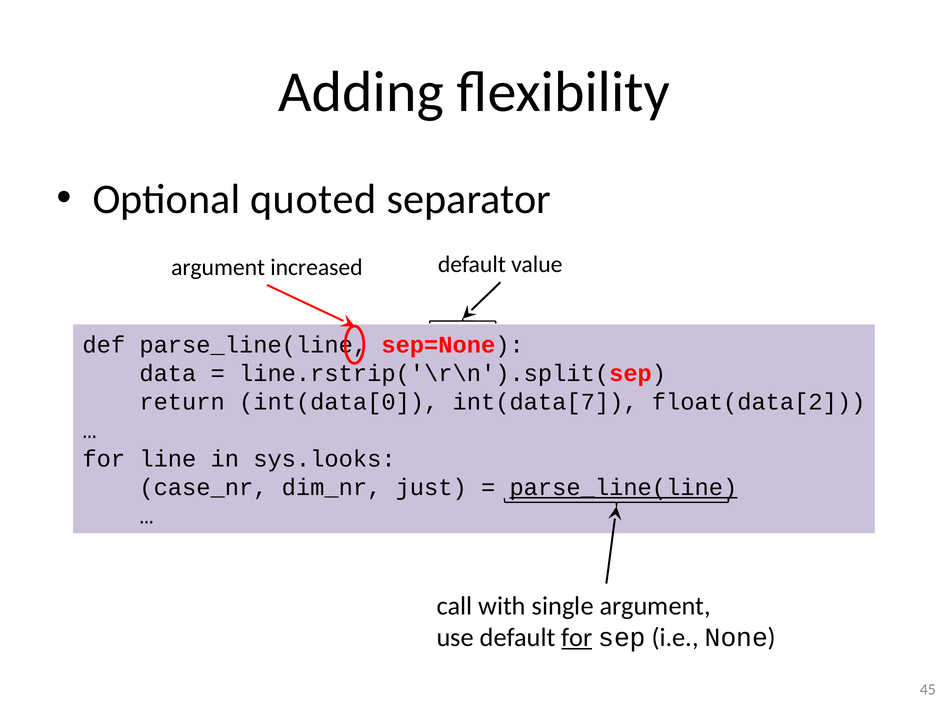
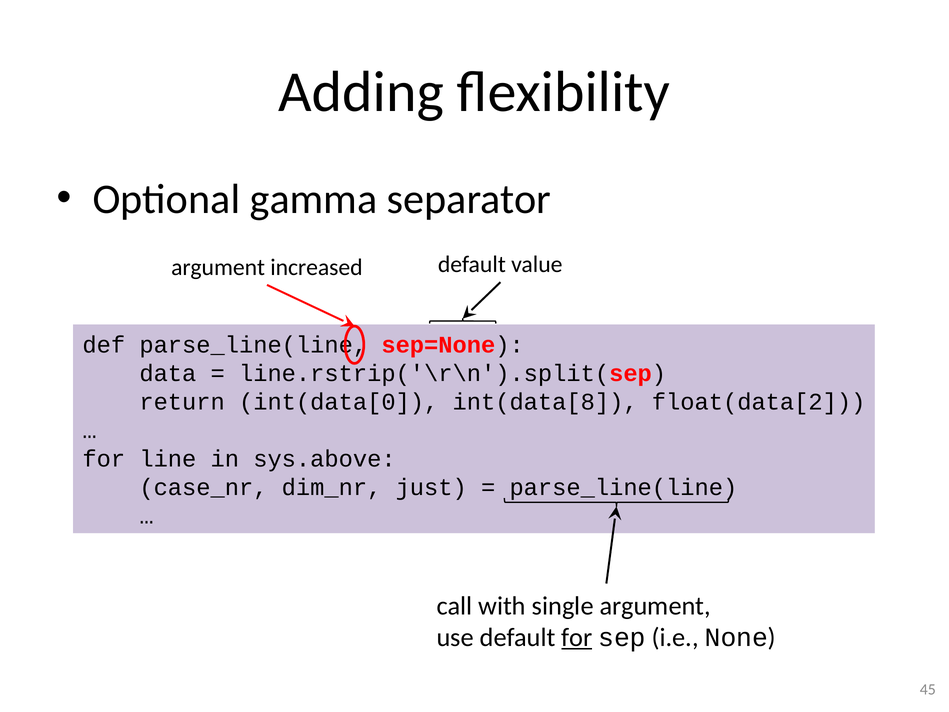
quoted: quoted -> gamma (314, 199)
int(data[7: int(data[7 -> int(data[8 (545, 402)
sys.looks: sys.looks -> sys.above (324, 459)
parse_line(line underline: present -> none (623, 487)
